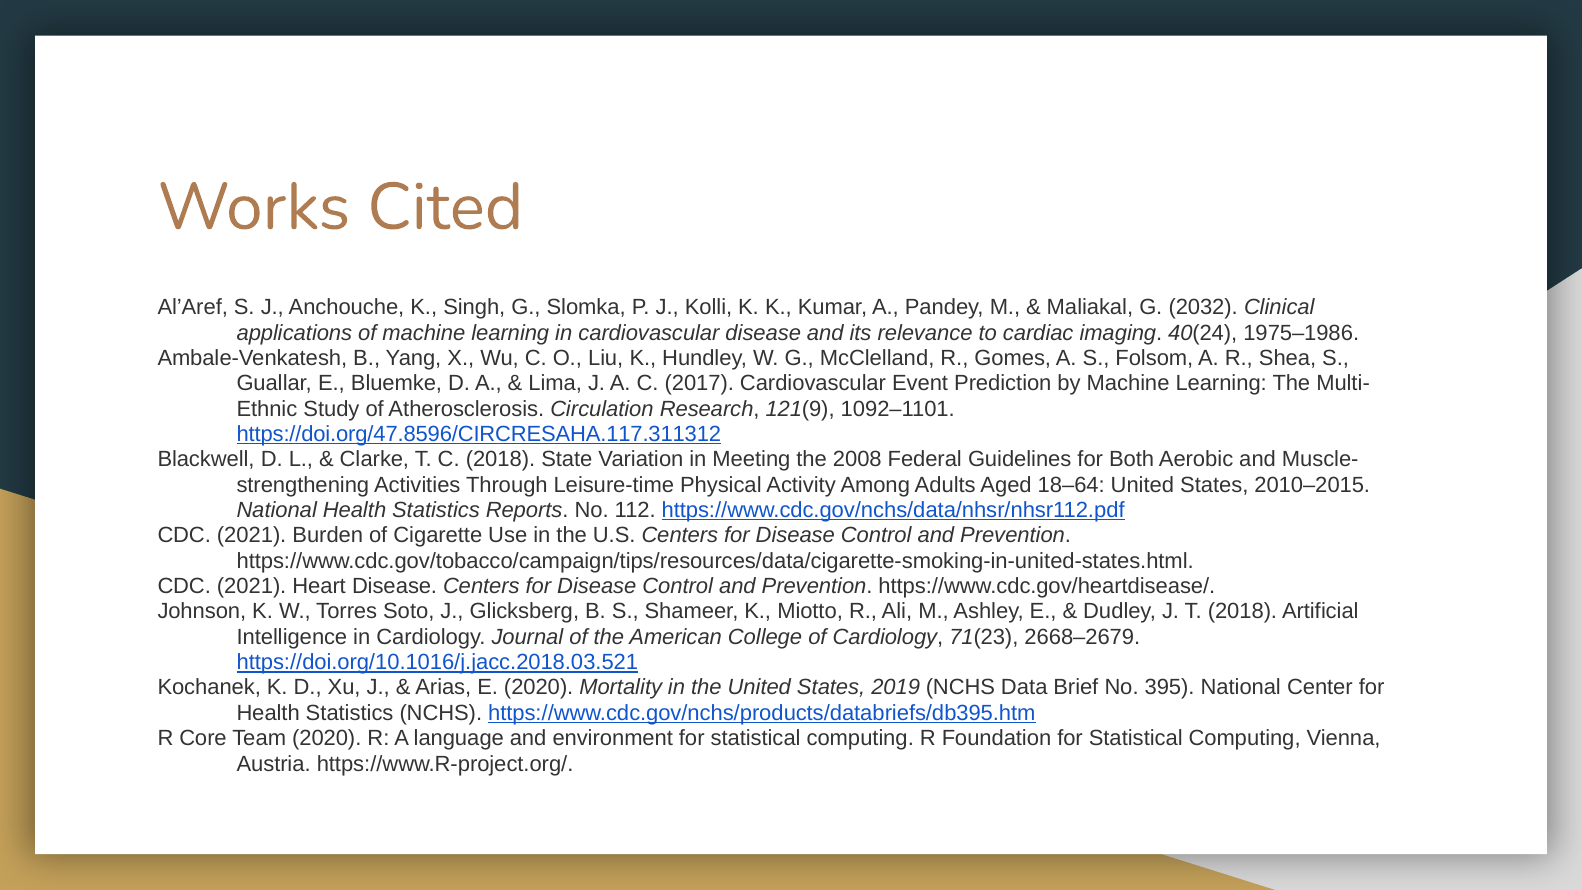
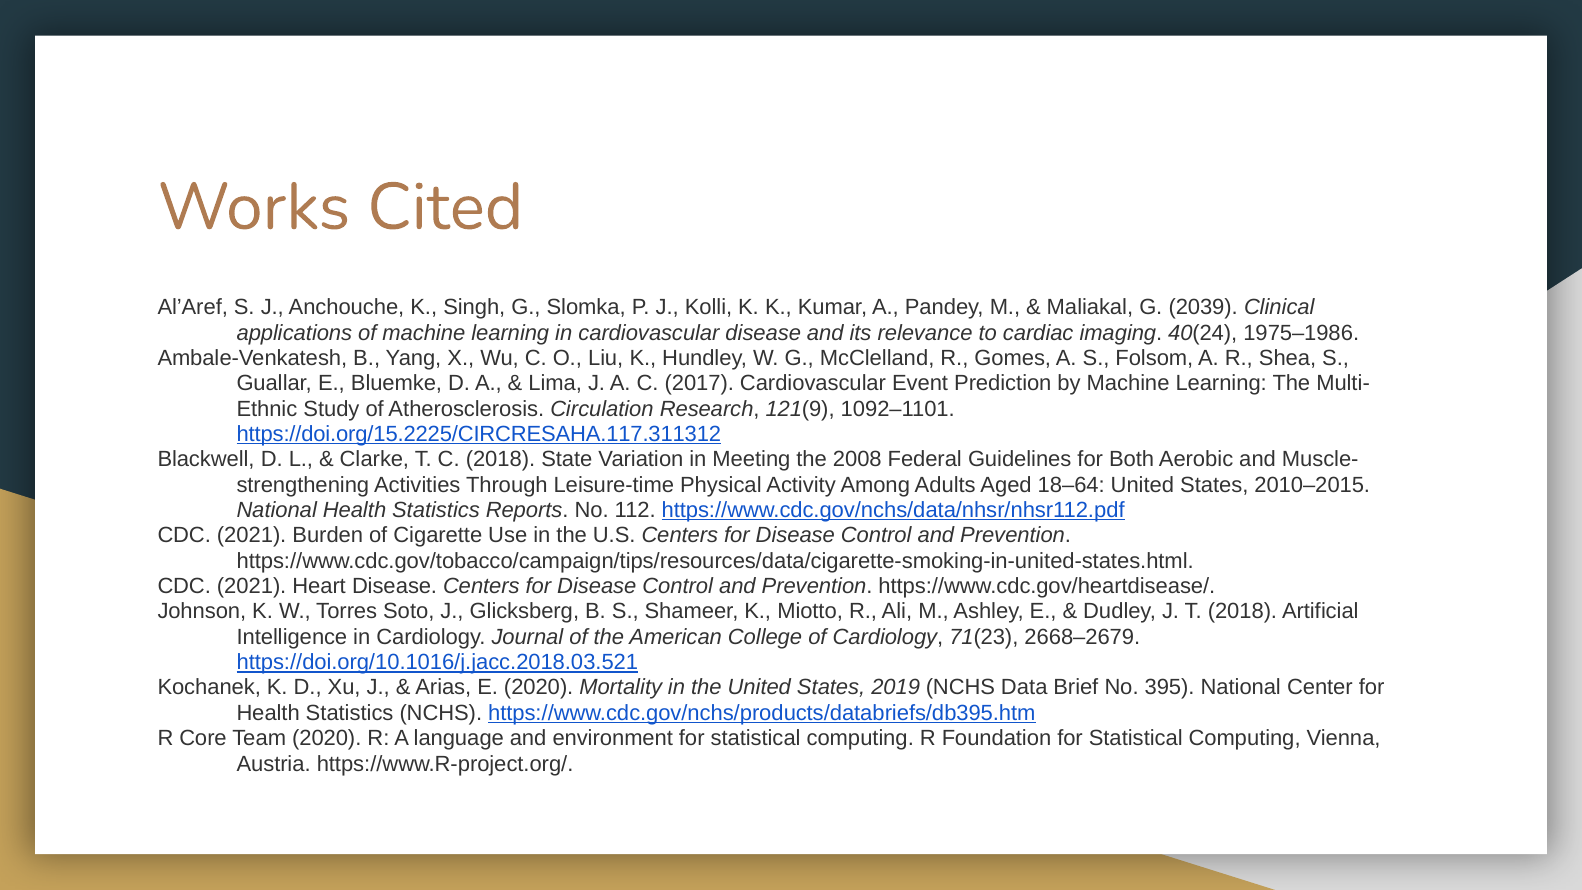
2032: 2032 -> 2039 (1203, 307)
https://doi.org/47.8596/CIRCRESAHA.117.311312: https://doi.org/47.8596/CIRCRESAHA.117.311312 -> https://doi.org/15.2225/CIRCRESAHA.117.311312 (479, 434)
